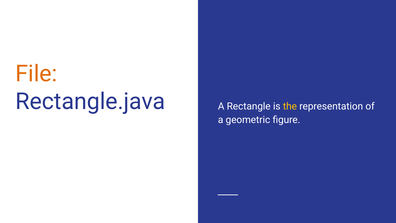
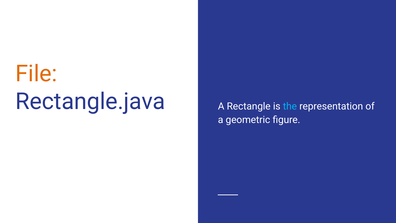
the colour: yellow -> light blue (290, 106)
